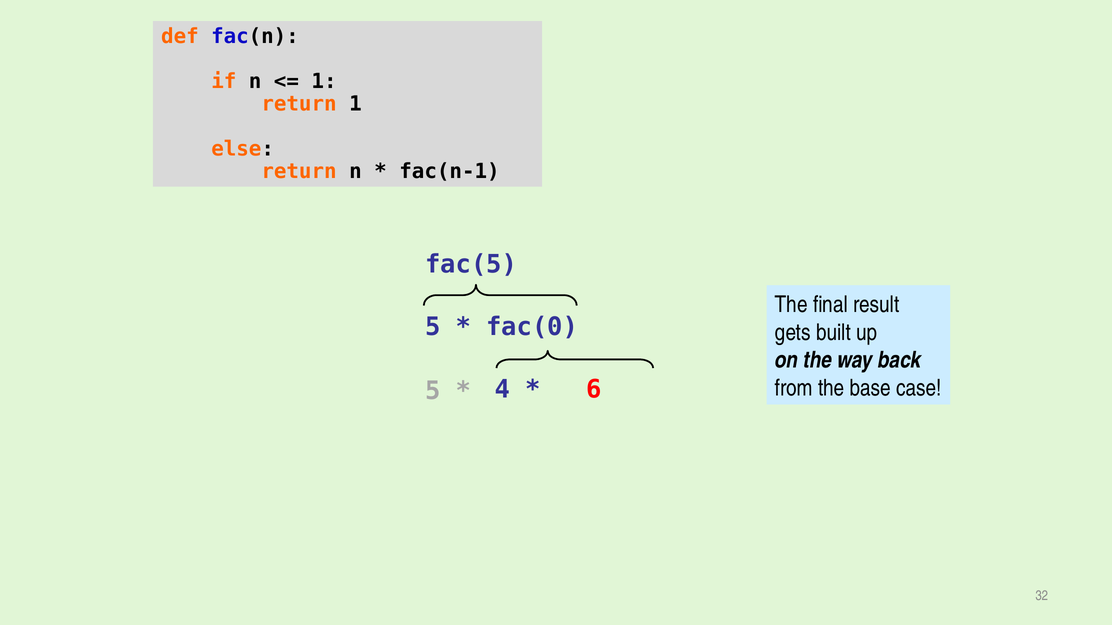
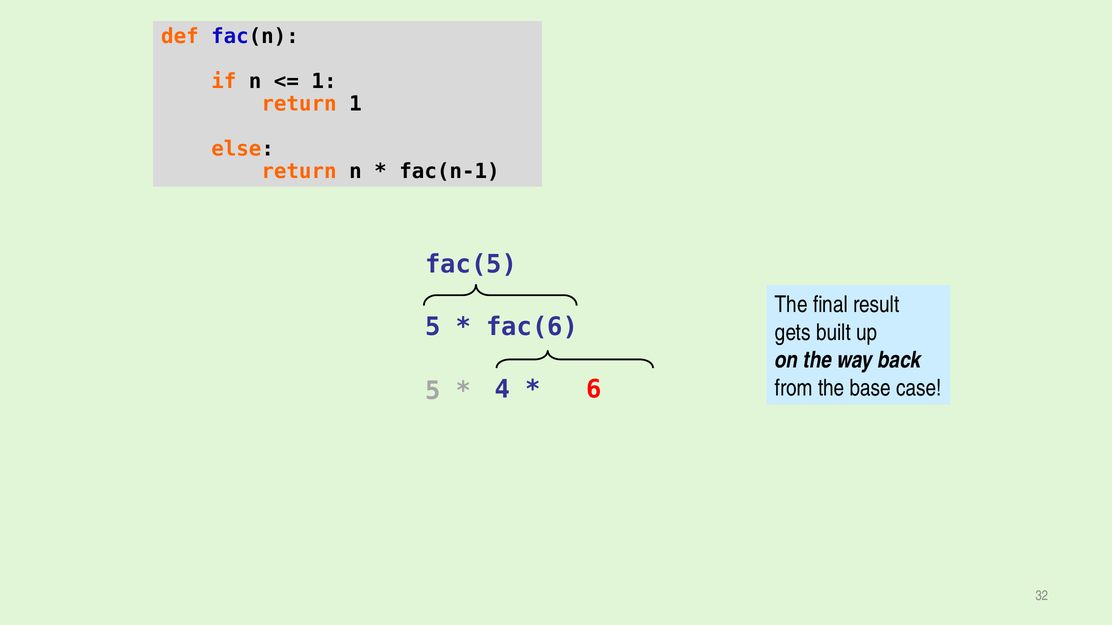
fac(0: fac(0 -> fac(6 (532, 327)
